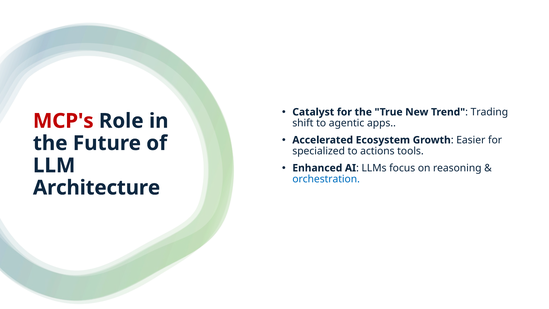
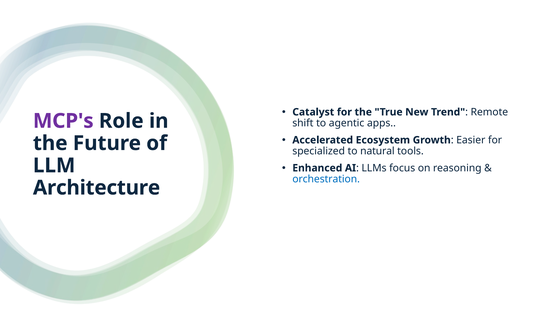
Trading: Trading -> Remote (489, 112)
MCP's colour: red -> purple (63, 121)
actions: actions -> natural (377, 151)
